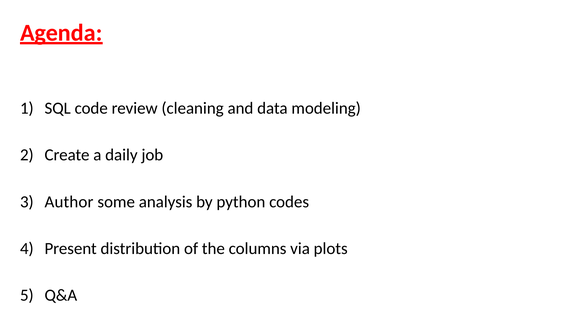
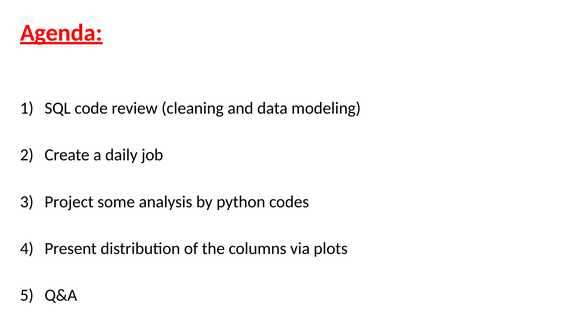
Author: Author -> Project (69, 202)
